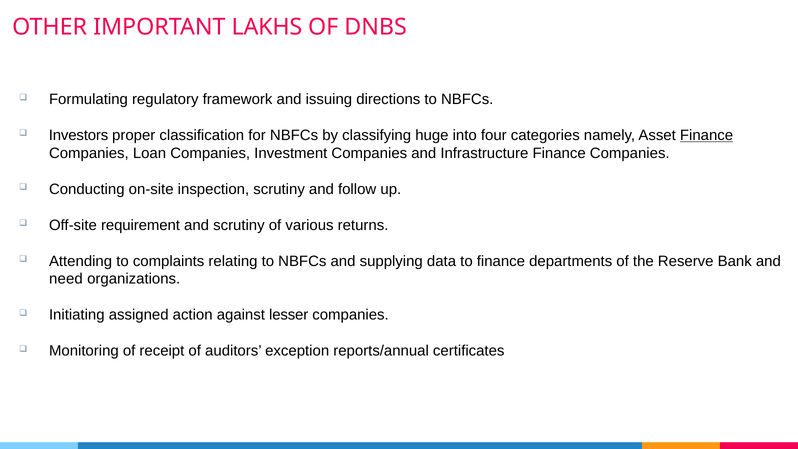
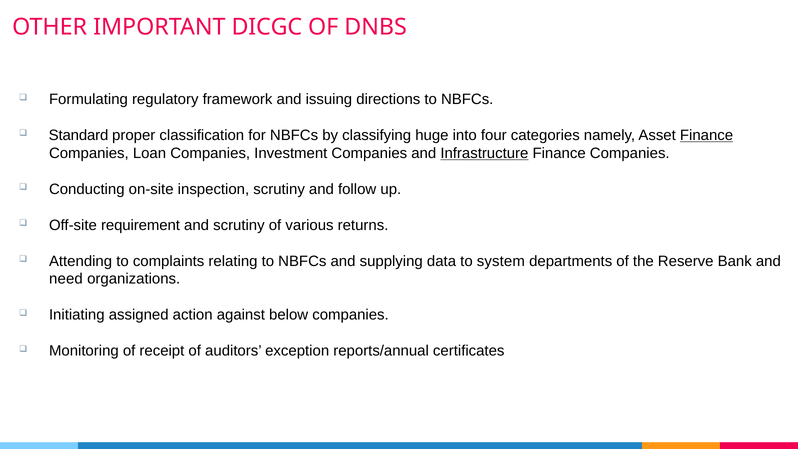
LAKHS: LAKHS -> DICGC (267, 27)
Investors: Investors -> Standard (79, 135)
Infrastructure underline: none -> present (484, 153)
to finance: finance -> system (501, 261)
lesser: lesser -> below (289, 315)
